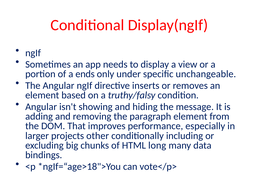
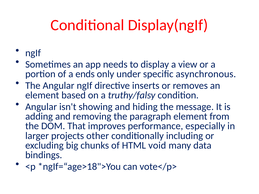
unchangeable: unchangeable -> asynchronous (206, 74)
long: long -> void (157, 146)
